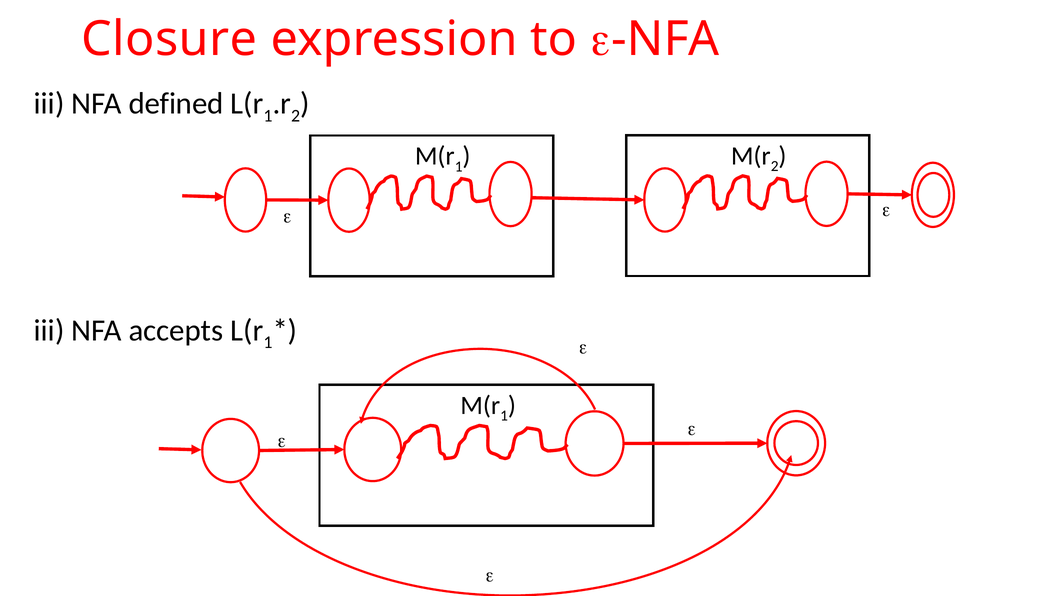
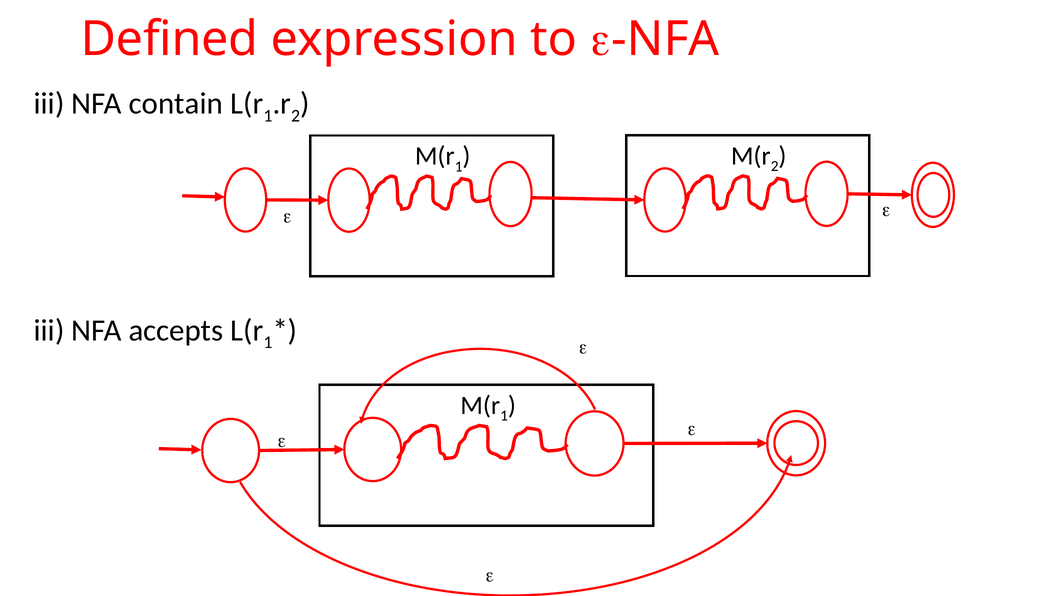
Closure: Closure -> Defined (170, 39)
defined: defined -> contain (176, 104)
